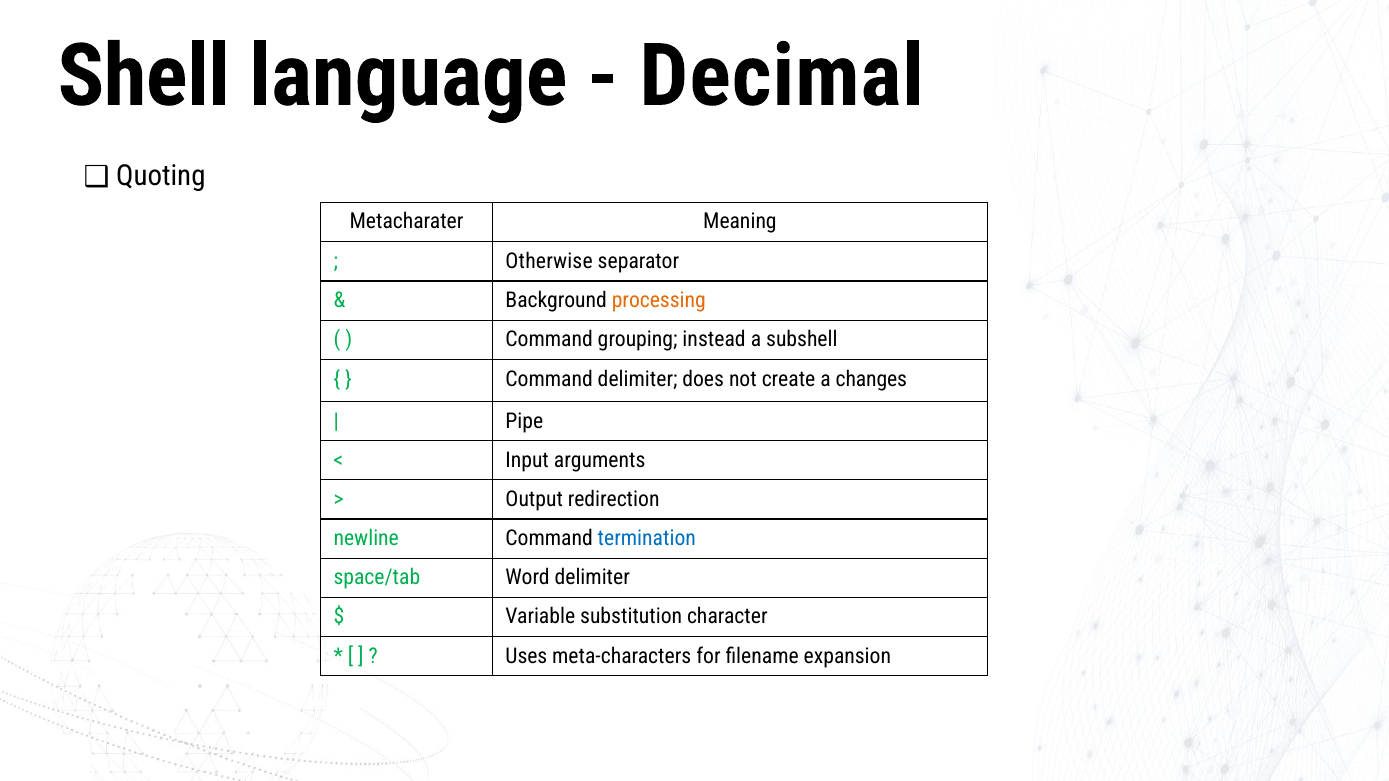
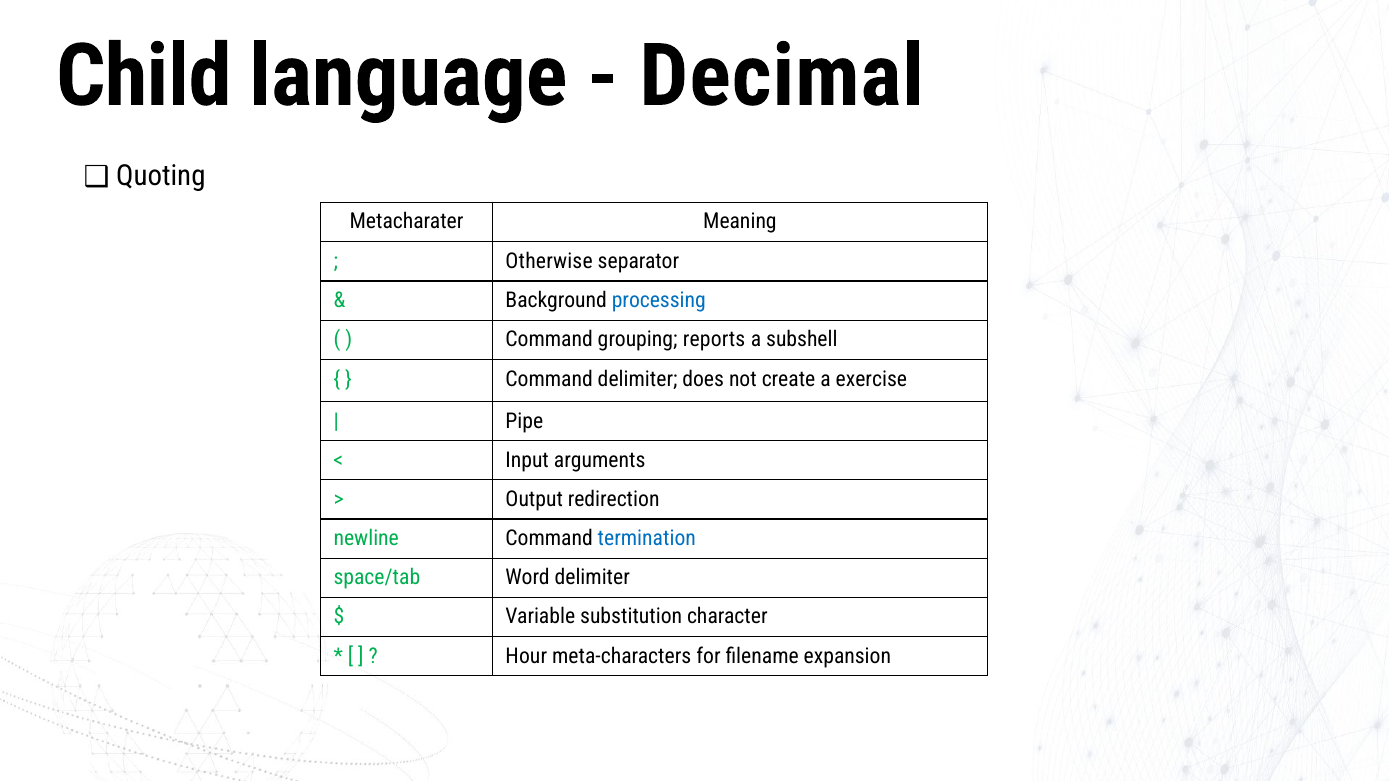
Shell: Shell -> Child (144, 76)
processing colour: orange -> blue (659, 301)
instead: instead -> reports (714, 340)
changes: changes -> exercise (871, 379)
Uses: Uses -> Hour (526, 656)
